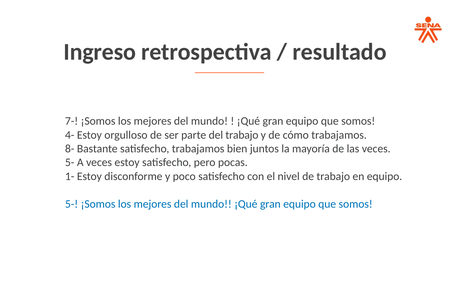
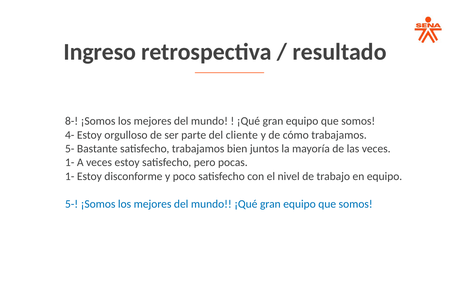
7-: 7- -> 8- (72, 121)
del trabajo: trabajo -> cliente (242, 135)
8-: 8- -> 5- (70, 148)
5-: 5- -> 1- (70, 162)
